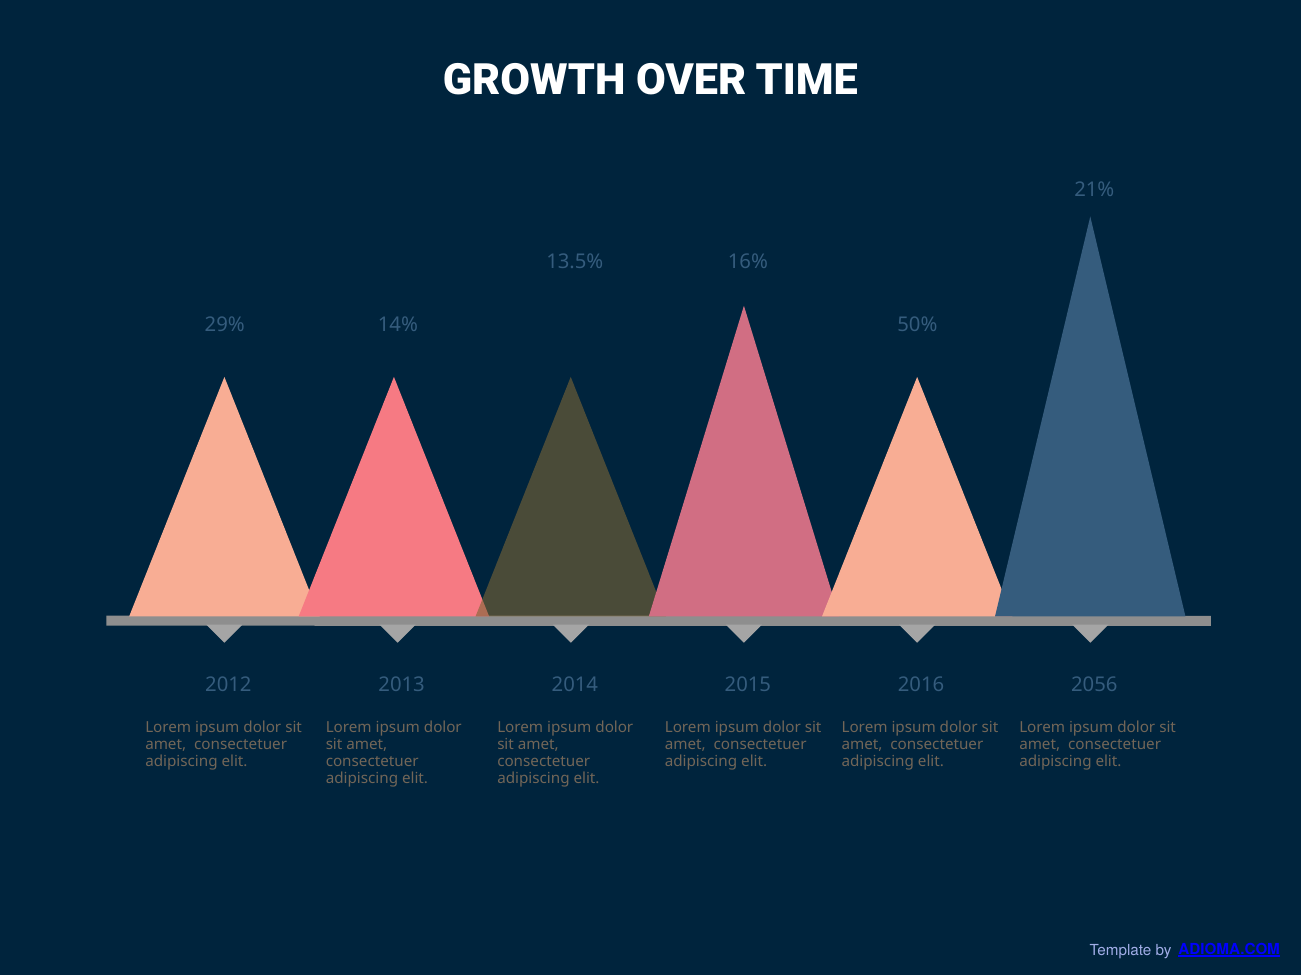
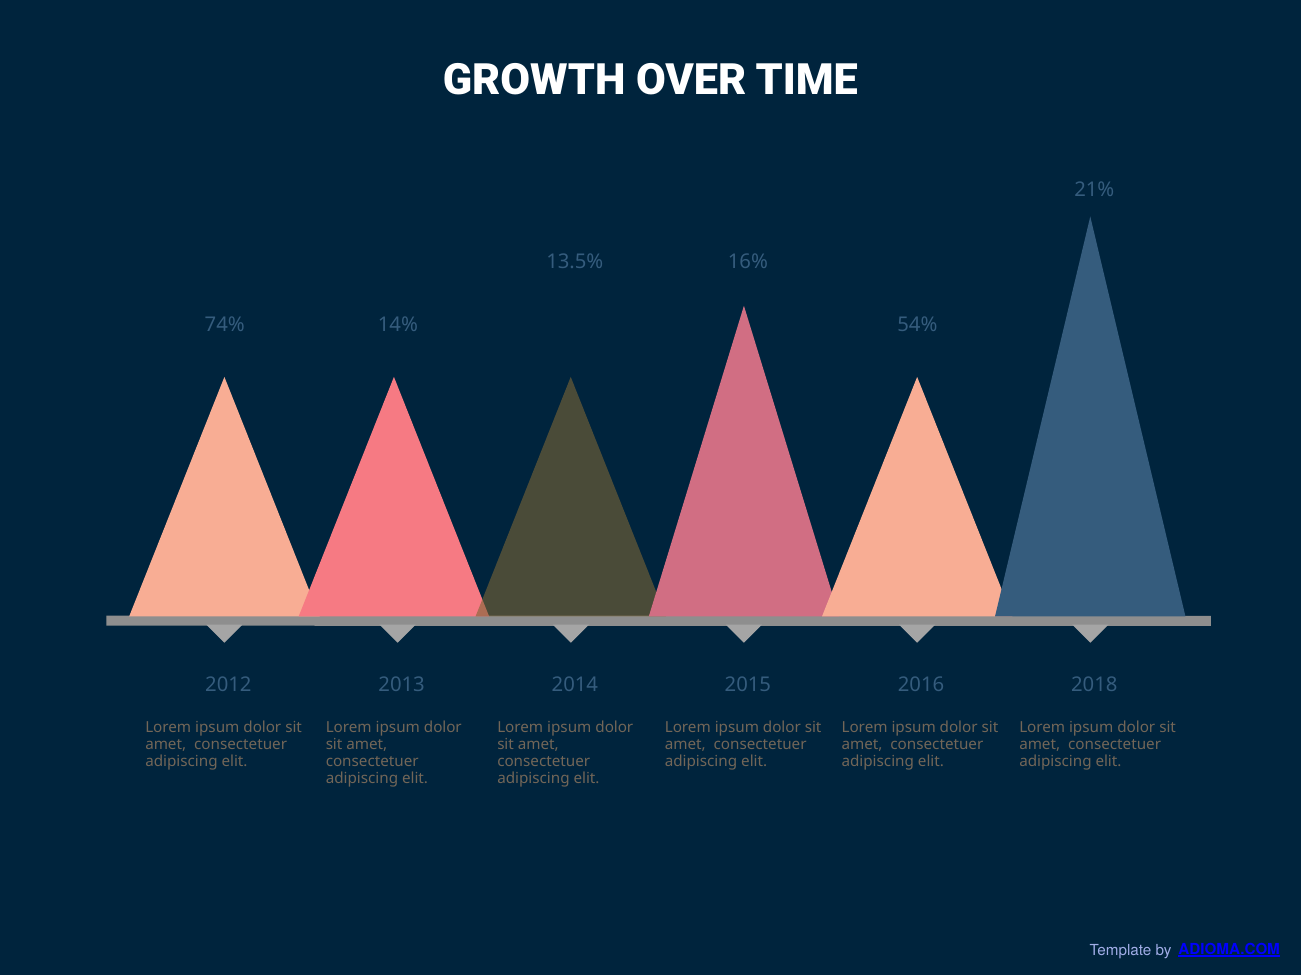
29%: 29% -> 74% (225, 325)
50%: 50% -> 54% (917, 325)
2056: 2056 -> 2018 (1094, 685)
